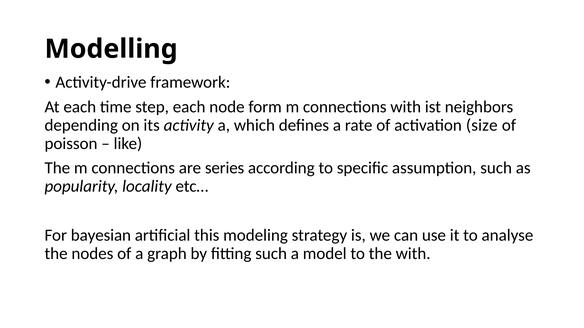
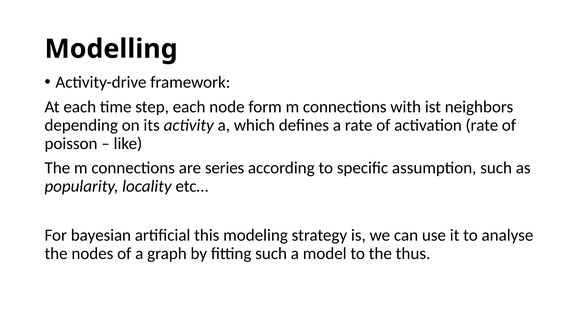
activation size: size -> rate (482, 125)
the with: with -> thus (413, 254)
